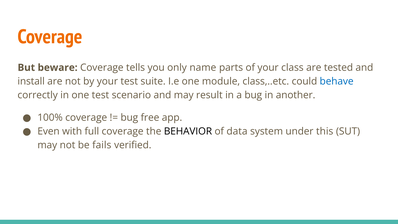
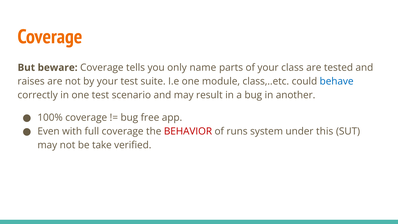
install: install -> raises (31, 81)
BEHAVIOR colour: black -> red (188, 131)
data: data -> runs (237, 131)
fails: fails -> take (102, 145)
